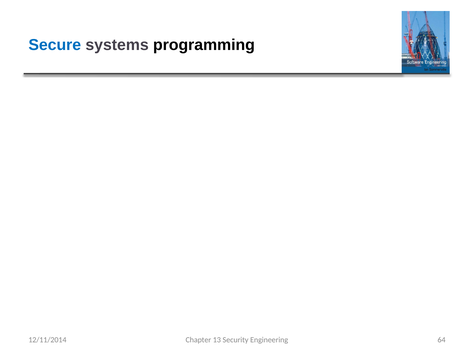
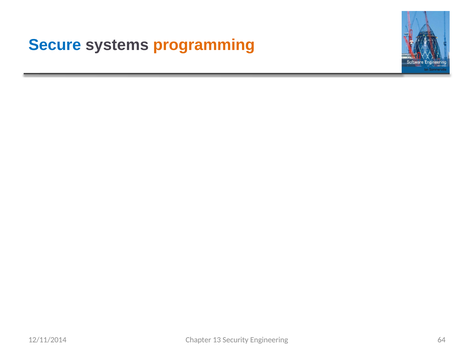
programming colour: black -> orange (204, 45)
